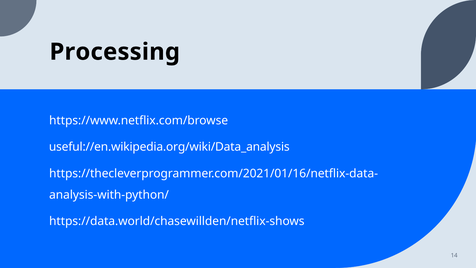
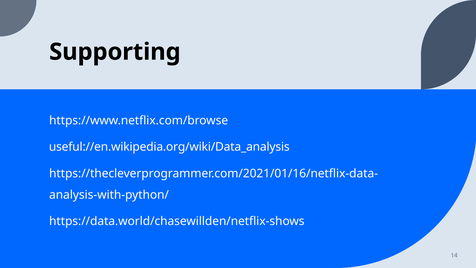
Processing: Processing -> Supporting (115, 52)
